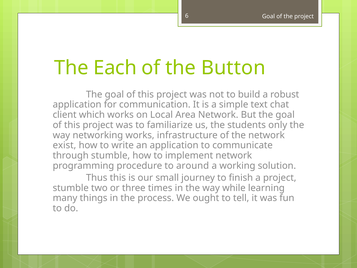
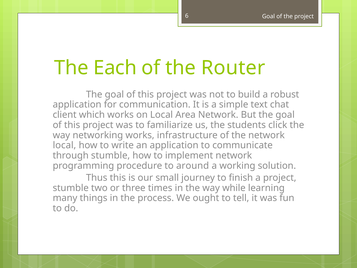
Button: Button -> Router (233, 68)
only: only -> click (278, 125)
exist: exist -> local (64, 145)
